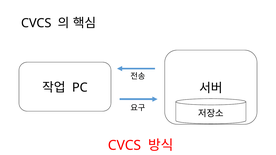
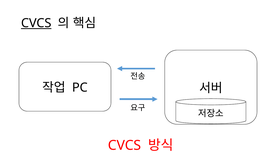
CVCS underline: none -> present (36, 23)
